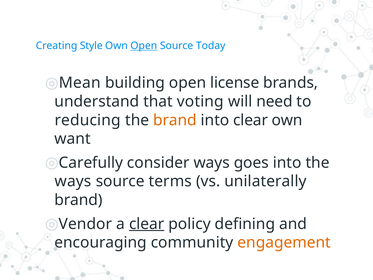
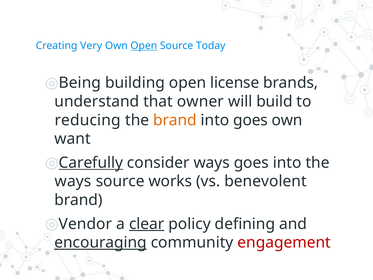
Style: Style -> Very (91, 46)
Mean: Mean -> Being (80, 83)
voting: voting -> owner (200, 101)
need: need -> build (274, 101)
into clear: clear -> goes (251, 120)
Carefully underline: none -> present (91, 163)
terms: terms -> works (170, 181)
unilaterally: unilaterally -> benevolent (265, 181)
encouraging underline: none -> present (101, 242)
engagement colour: orange -> red (284, 242)
